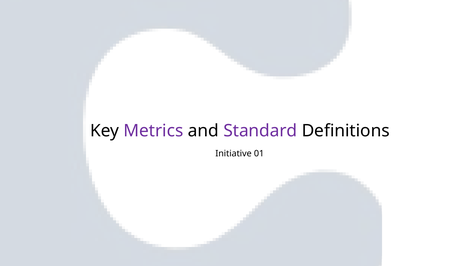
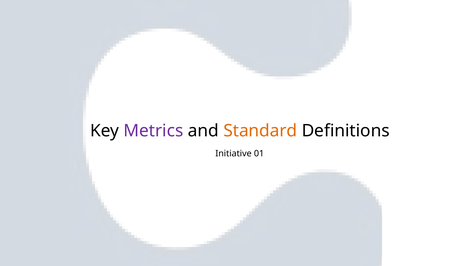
Standard colour: purple -> orange (260, 131)
